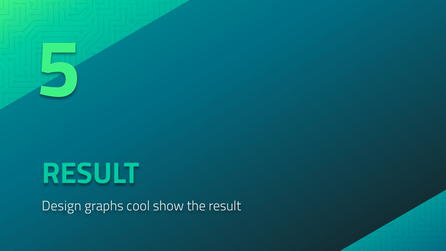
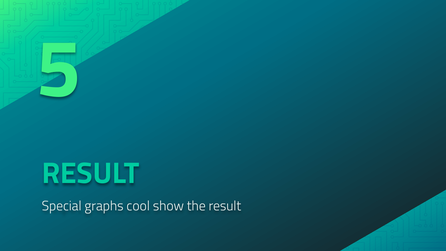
Design: Design -> Special (62, 206)
